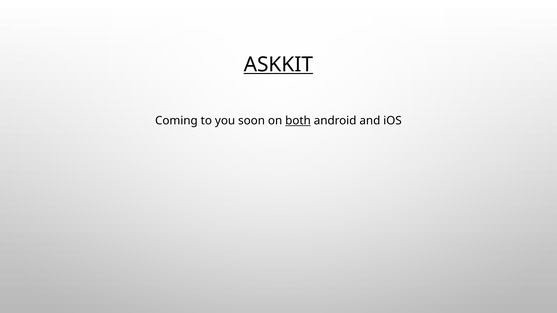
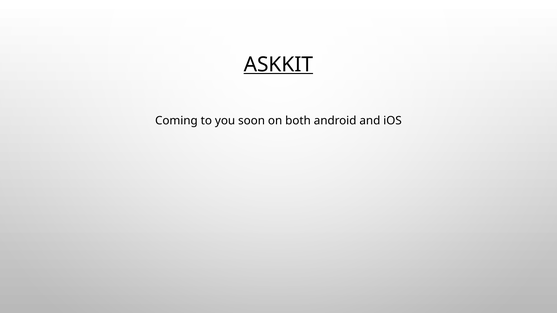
both underline: present -> none (298, 121)
